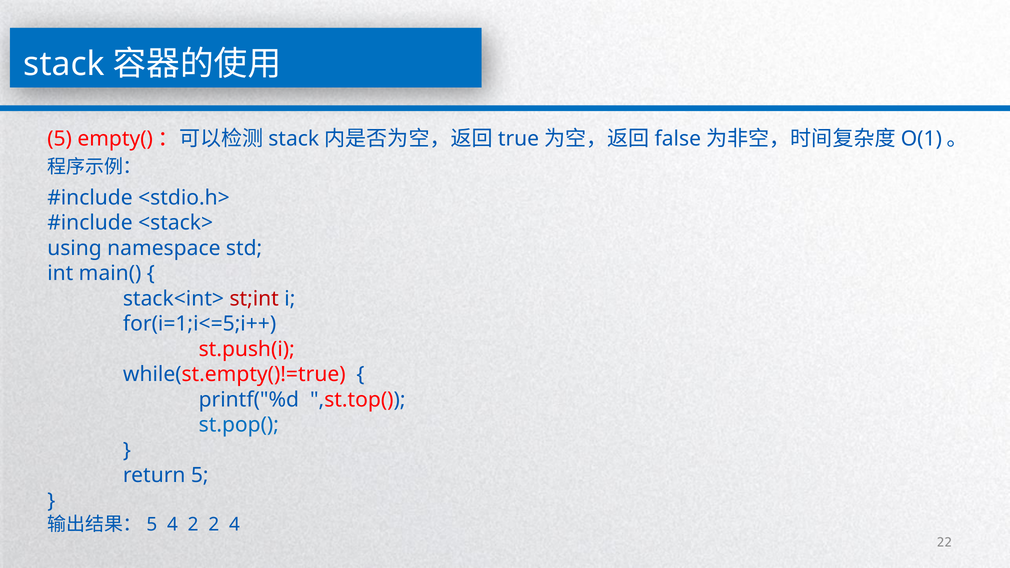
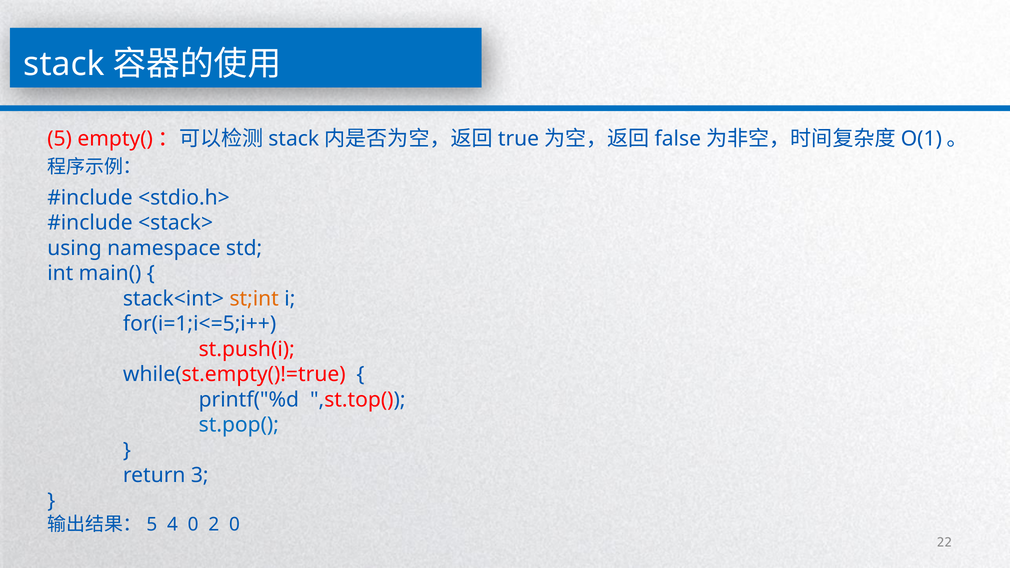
st;int colour: red -> orange (254, 299)
return 5: 5 -> 3 (200, 475)
4 2: 2 -> 0 (193, 525)
2 4: 4 -> 0 (234, 525)
